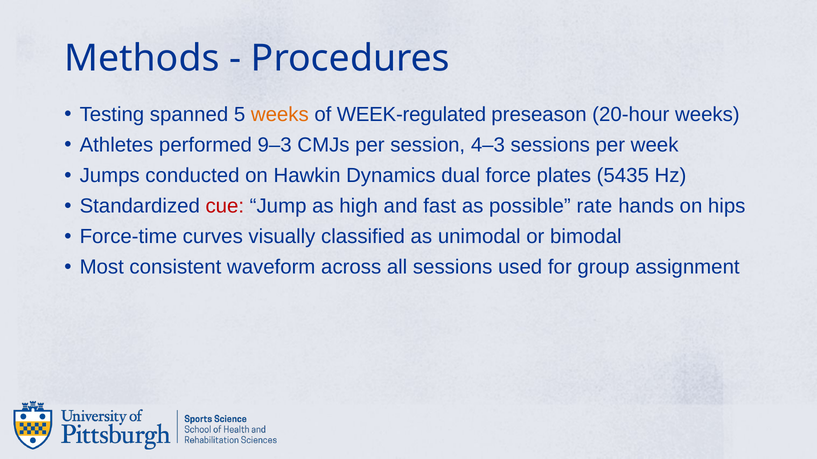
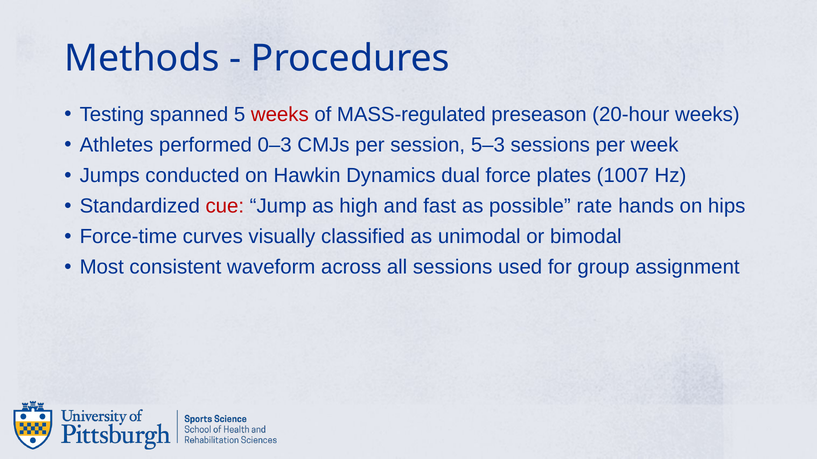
weeks colour: orange -> red (280, 115)
WEEK-regulated: WEEK-regulated -> MASS-regulated (411, 115)
9–3: 9–3 -> 0–3 (275, 145)
4–3: 4–3 -> 5–3 (488, 145)
5435: 5435 -> 1007 (623, 176)
